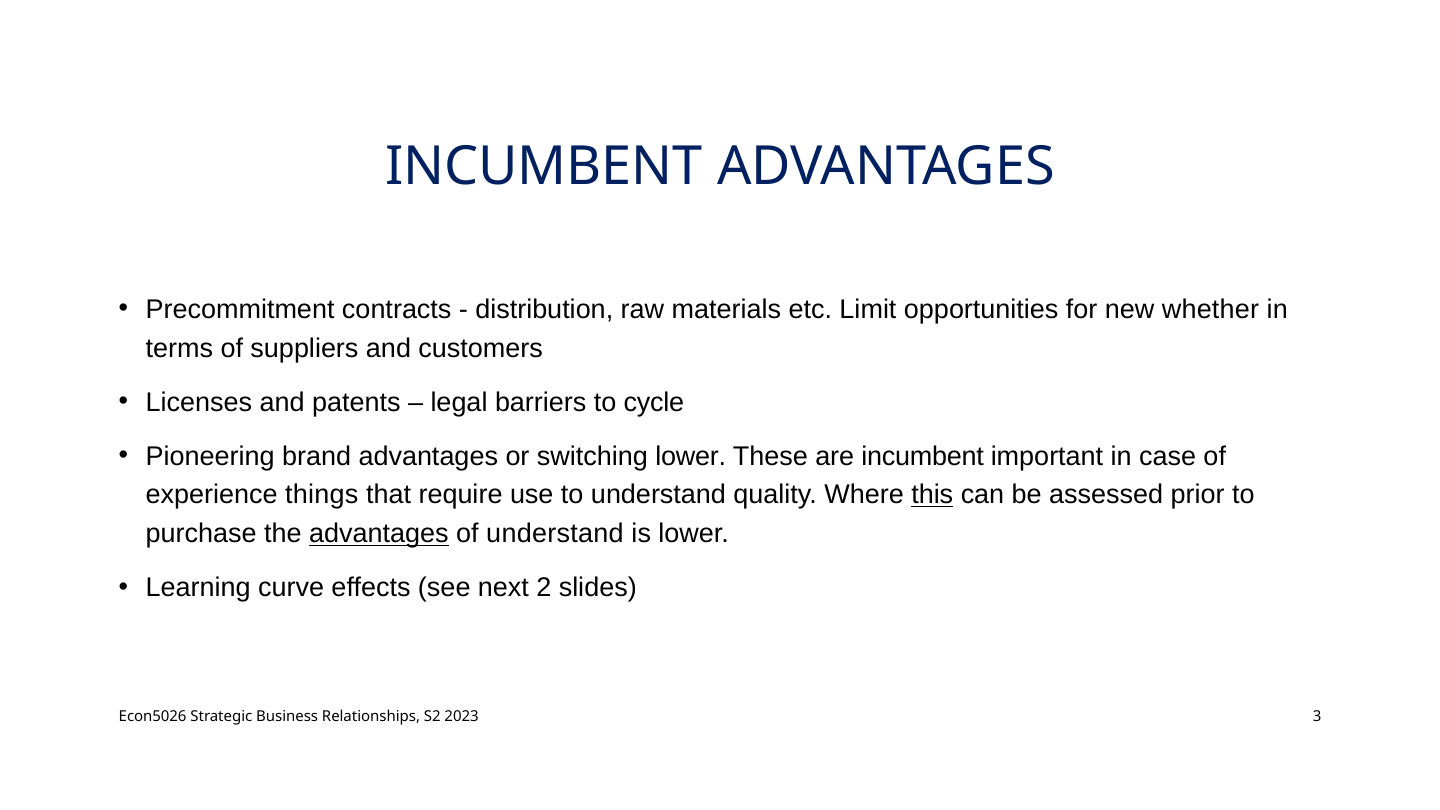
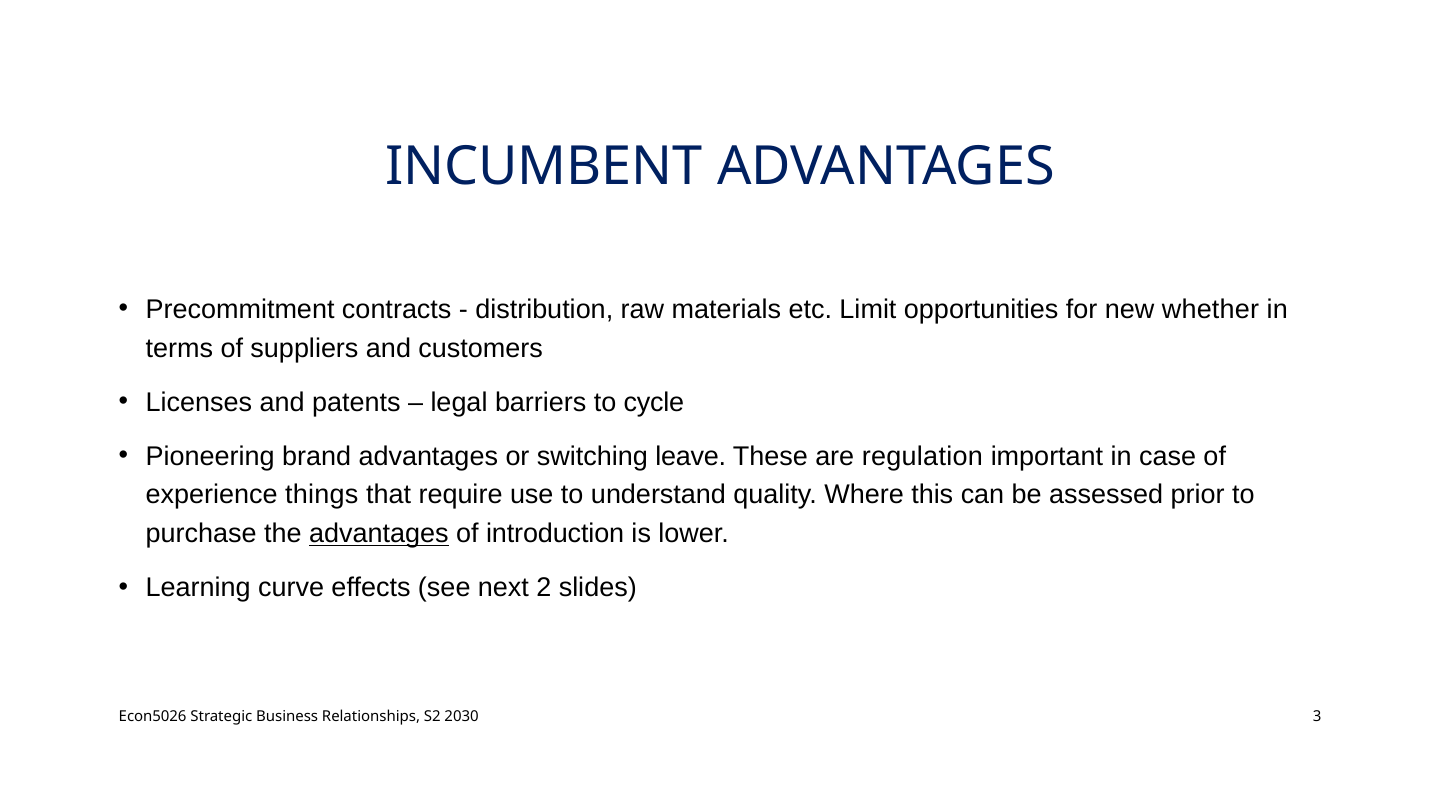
switching lower: lower -> leave (691, 456)
are incumbent: incumbent -> regulation (922, 456)
this underline: present -> none (932, 495)
of understand: understand -> introduction (555, 534)
2023: 2023 -> 2030 (462, 716)
